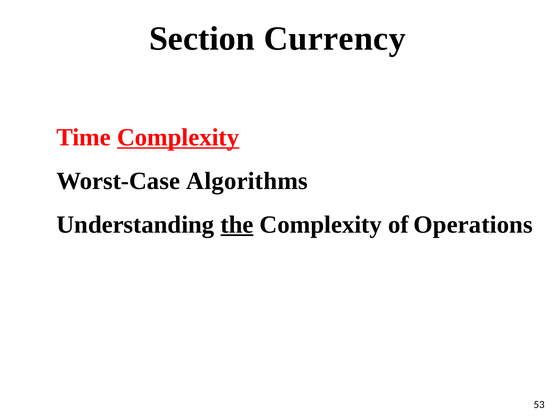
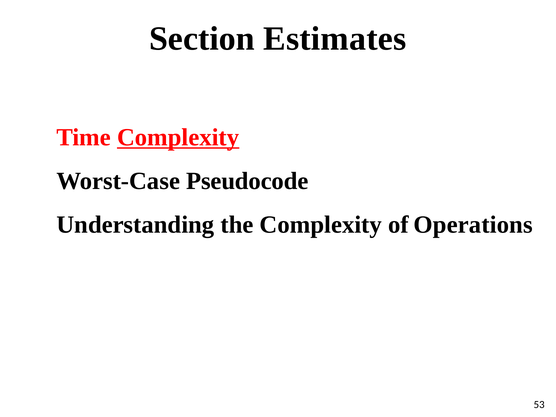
Currency: Currency -> Estimates (335, 39)
Algorithms: Algorithms -> Pseudocode (247, 181)
the underline: present -> none (237, 225)
